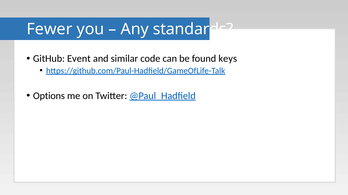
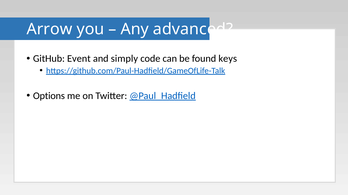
Fewer: Fewer -> Arrow (49, 29)
standards: standards -> advanced (193, 29)
similar: similar -> simply (124, 59)
